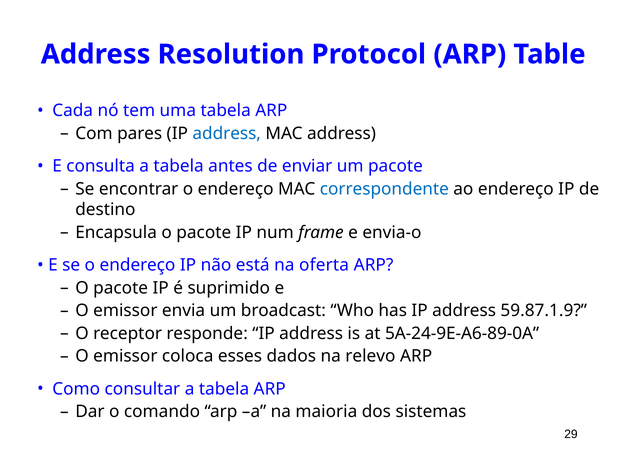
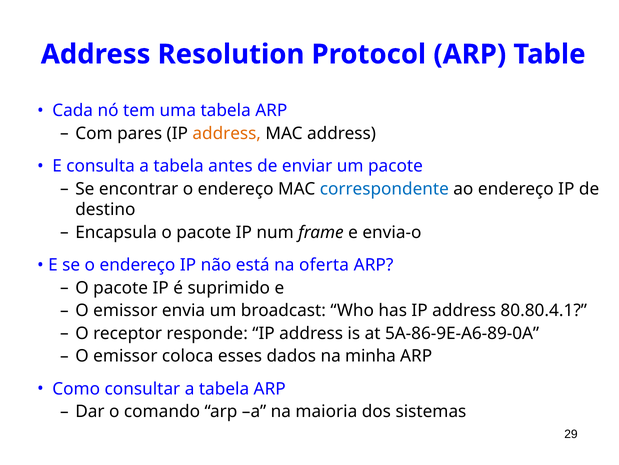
address colour: blue -> orange (227, 133)
59.87.1.9: 59.87.1.9 -> 80.80.4.1 (544, 310)
5A-24-9E-A6-89-0A: 5A-24-9E-A6-89-0A -> 5A-86-9E-A6-89-0A (462, 333)
relevo: relevo -> minha (371, 356)
